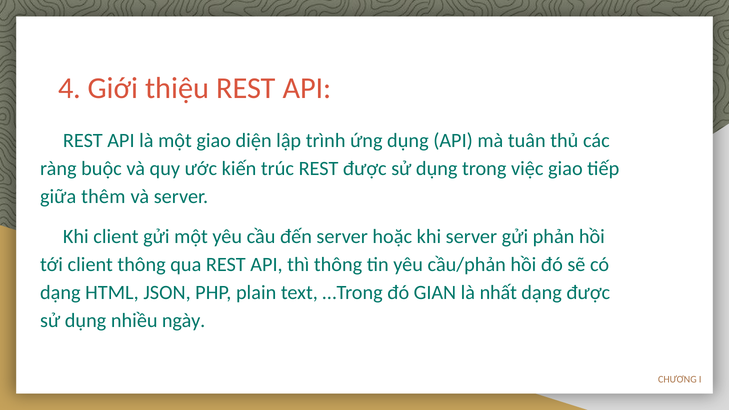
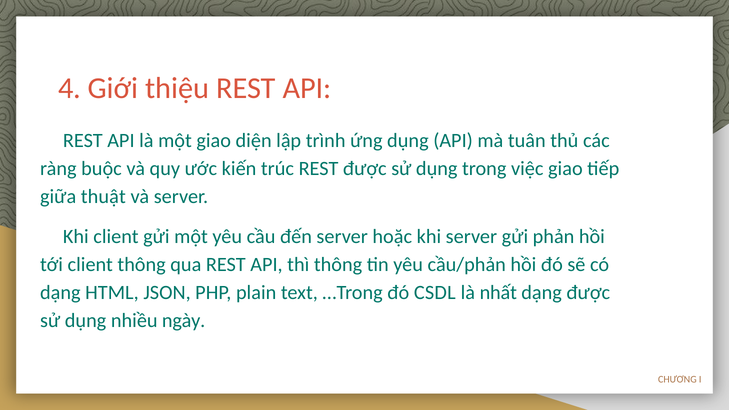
thêm: thêm -> thuật (103, 196)
GIAN: GIAN -> CSDL (435, 292)
